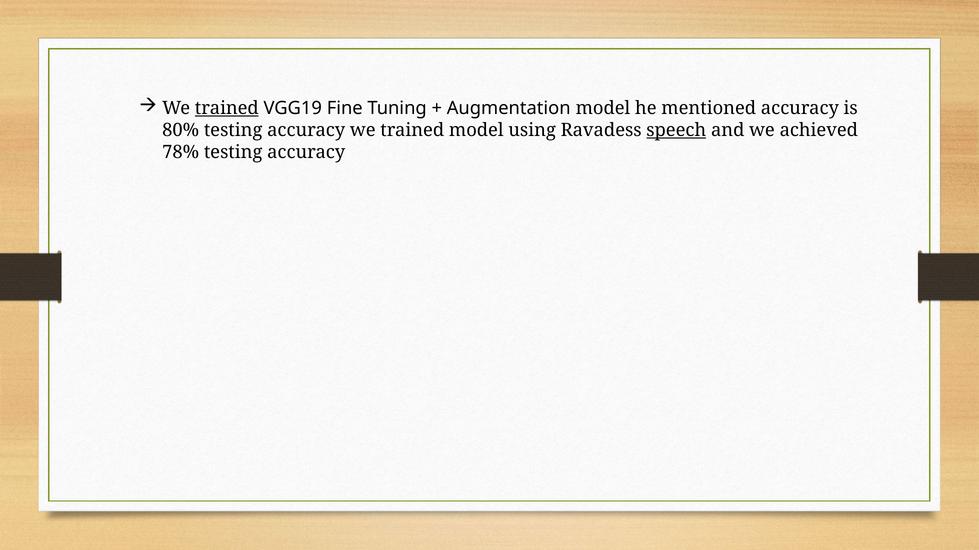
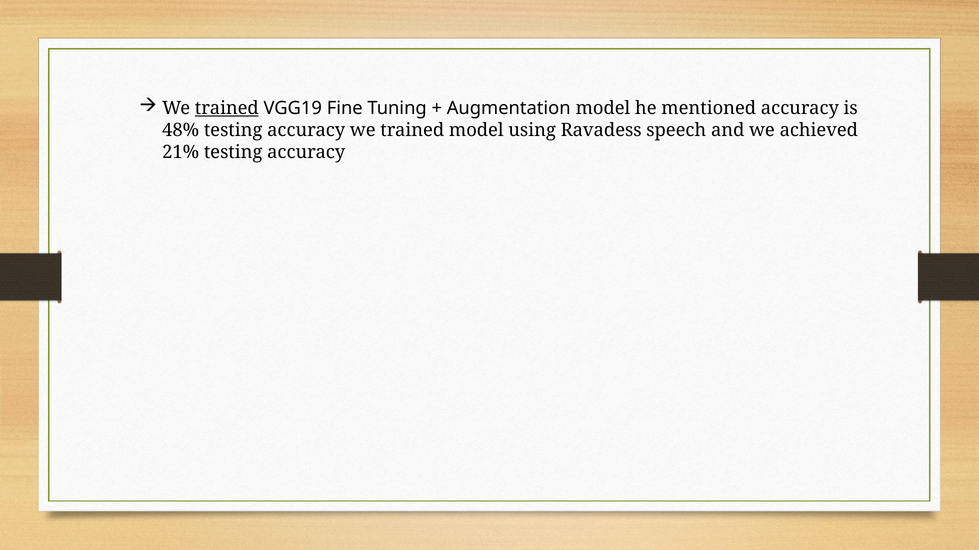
80%: 80% -> 48% (181, 130)
speech underline: present -> none (676, 130)
78%: 78% -> 21% (181, 152)
